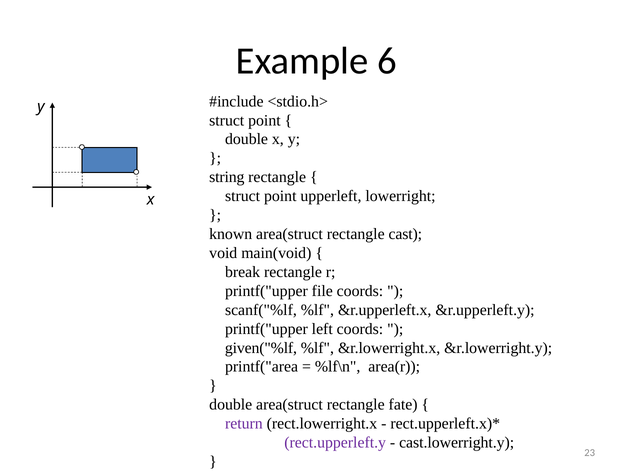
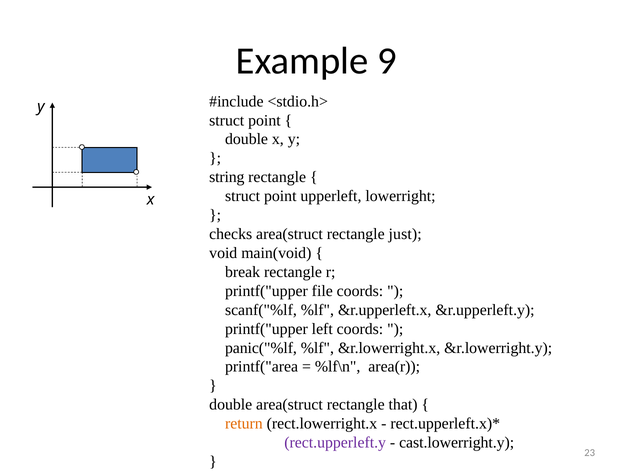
6: 6 -> 9 (387, 61)
known: known -> checks (231, 234)
cast: cast -> just (405, 234)
given("%lf: given("%lf -> panic("%lf (261, 348)
fate: fate -> that (403, 405)
return colour: purple -> orange (244, 424)
